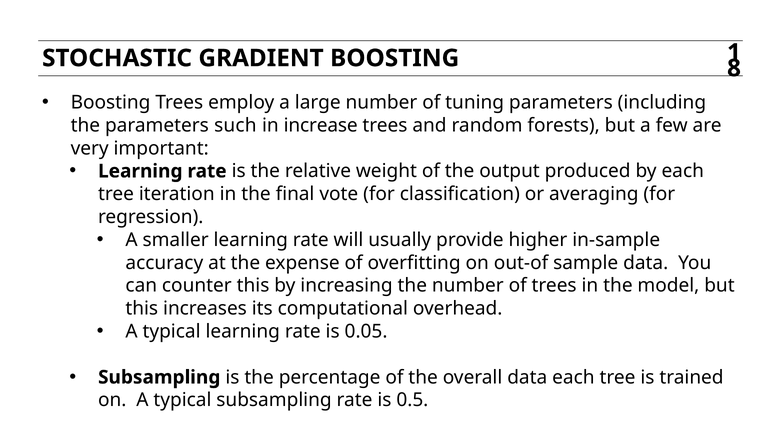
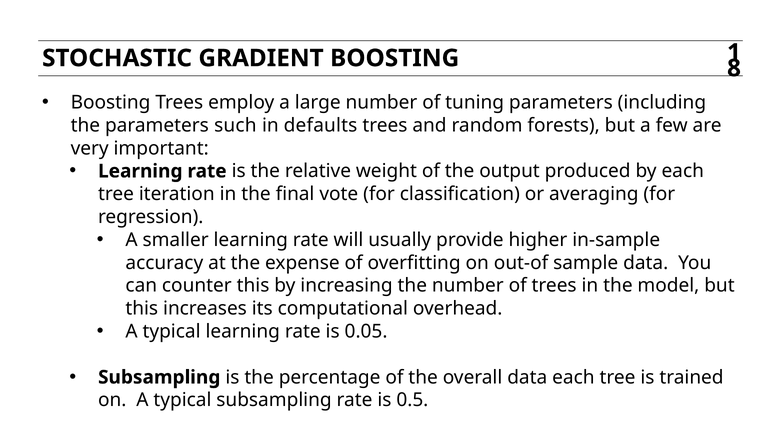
increase: increase -> defaults (321, 125)
